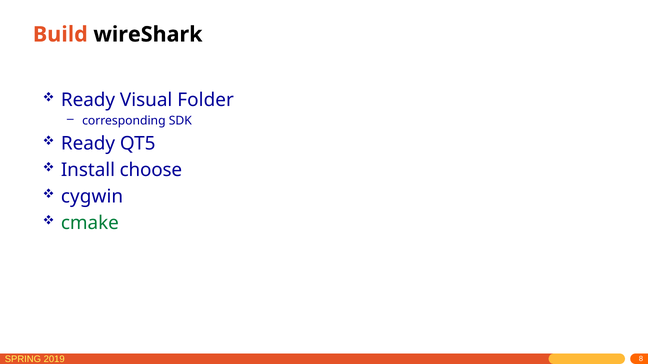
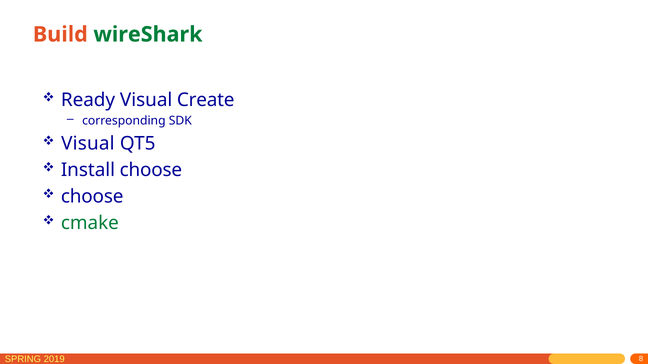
wireShark colour: black -> green (148, 34)
Folder: Folder -> Create (206, 100)
Ready: Ready -> Visual (88, 144)
cygwin: cygwin -> choose (92, 197)
